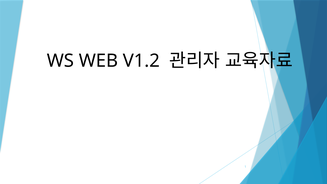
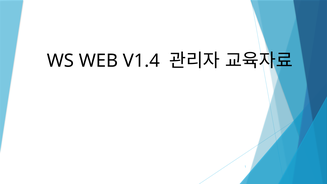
V1.2: V1.2 -> V1.4 (141, 61)
